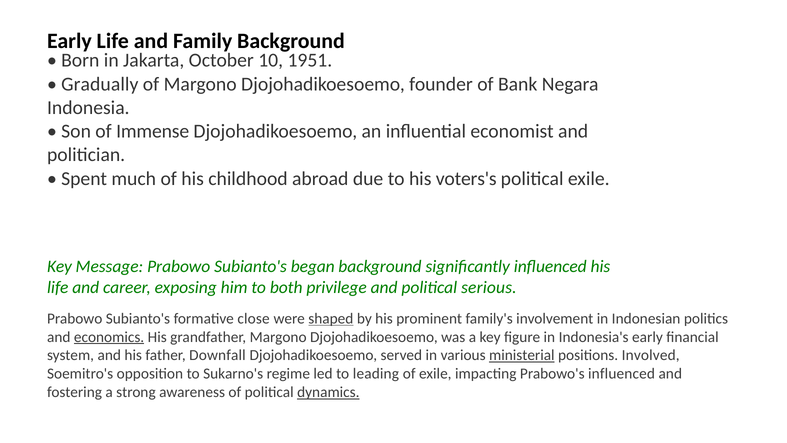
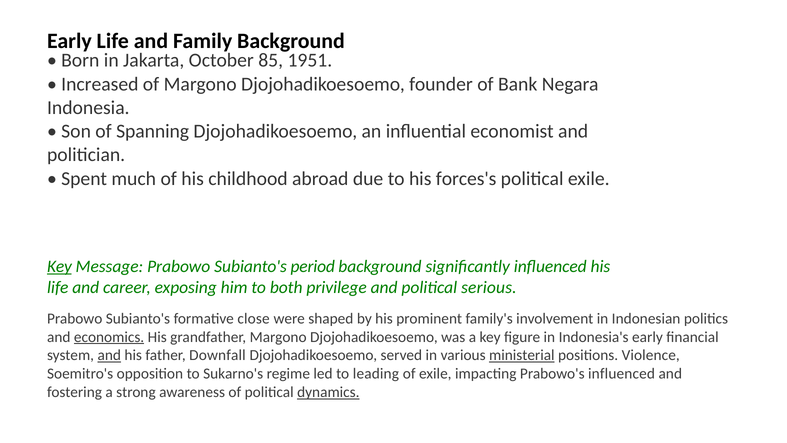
10: 10 -> 85 (271, 60)
Gradually: Gradually -> Increased (100, 84)
Immense: Immense -> Spanning (153, 131)
voters's: voters's -> forces's (466, 178)
Key underline: none -> present (59, 266)
began: began -> period (313, 266)
shaped underline: present -> none (331, 318)
and underline: none -> present (109, 355)
Involved: Involved -> Violence (651, 355)
